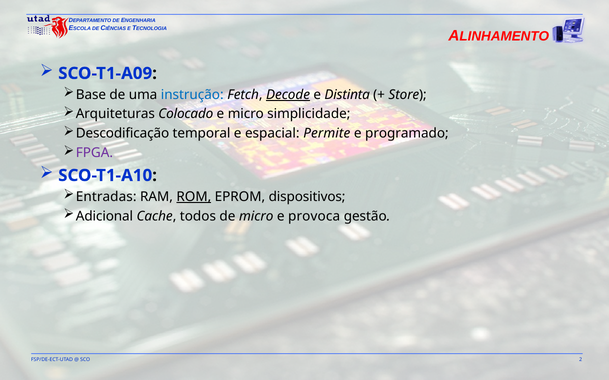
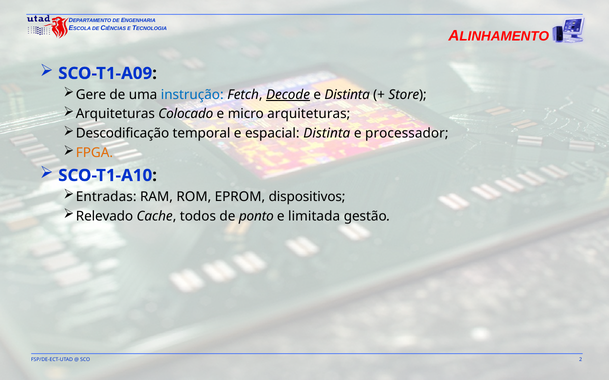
Base: Base -> Gere (91, 95)
micro simplicidade: simplicidade -> arquiteturas (309, 114)
espacial Permite: Permite -> Distinta (327, 134)
programado: programado -> processador (407, 134)
FPGA colour: purple -> orange (94, 153)
ROM underline: present -> none (194, 197)
Adicional: Adicional -> Relevado (104, 216)
de micro: micro -> ponto (256, 216)
provoca: provoca -> limitada (314, 216)
